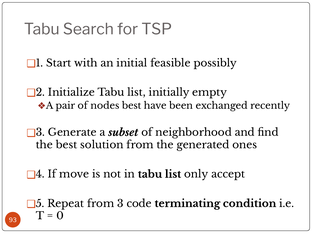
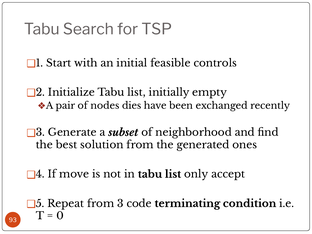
possibly: possibly -> controls (215, 63)
nodes best: best -> dies (132, 106)
